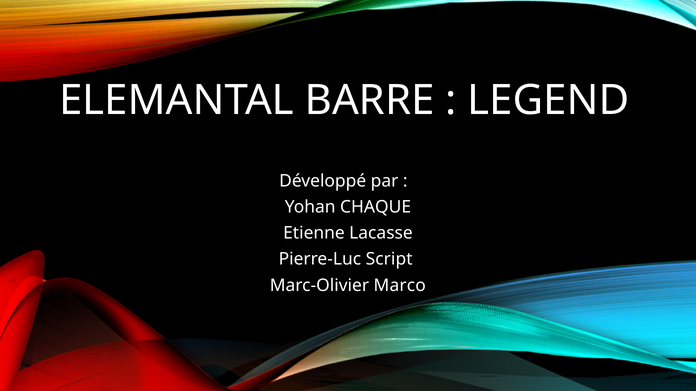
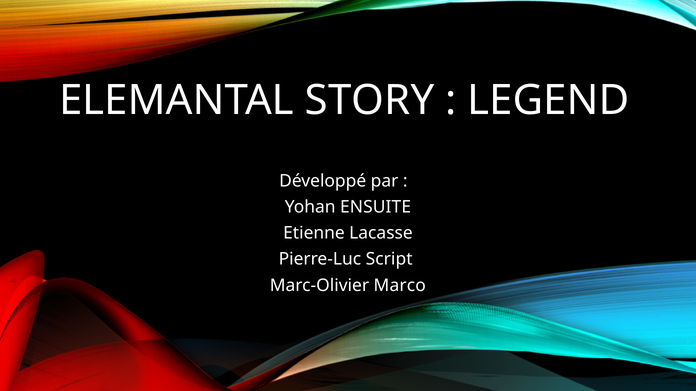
BARRE: BARRE -> STORY (370, 101)
CHAQUE: CHAQUE -> ENSUITE (376, 208)
